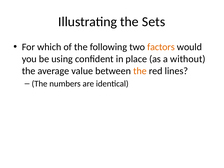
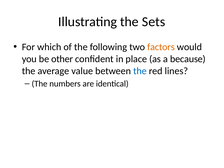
using: using -> other (62, 59)
without: without -> because (188, 59)
the colour: orange -> blue (140, 71)
